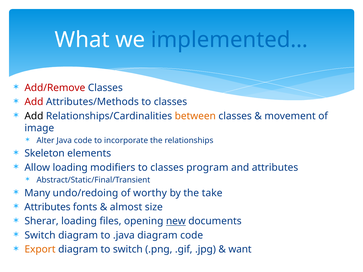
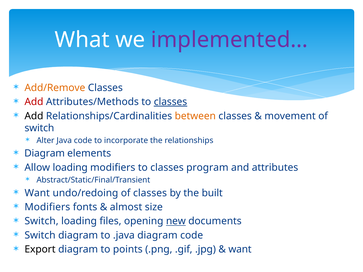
implemented… colour: blue -> purple (229, 40)
Add/Remove colour: red -> orange (55, 88)
classes underline: none -> present (170, 102)
image: image -> switch (39, 128)
Skeleton: Skeleton -> Diagram (45, 154)
Many: Many -> Want (37, 193)
of worthy: worthy -> classes (150, 193)
take: take -> built (212, 193)
Attributes: Attributes -> Modifiers (47, 207)
Sherar: Sherar -> Switch (42, 221)
Export colour: orange -> black (40, 250)
to switch: switch -> points (128, 250)
